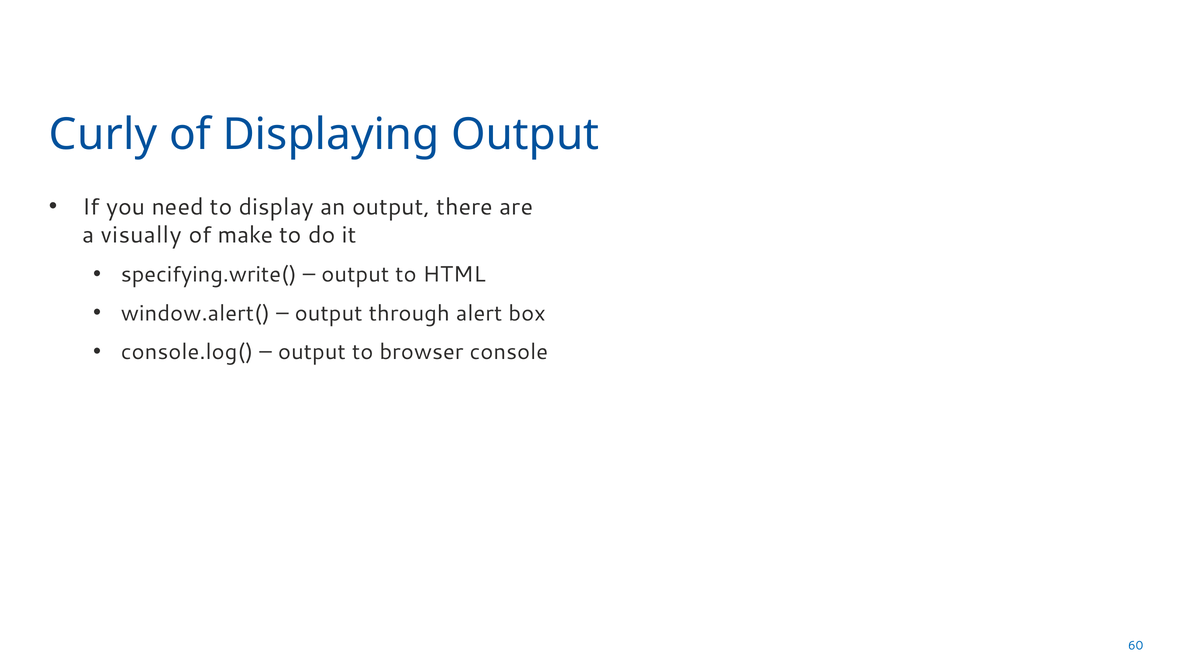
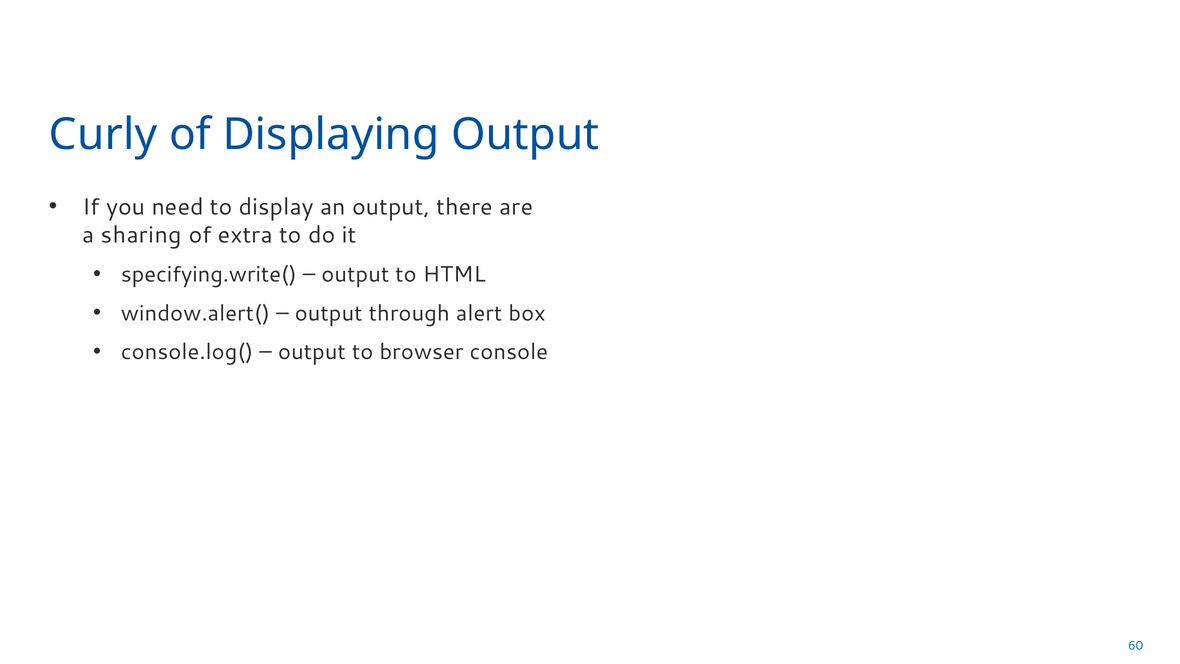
visually: visually -> sharing (141, 235)
make: make -> extra (245, 235)
